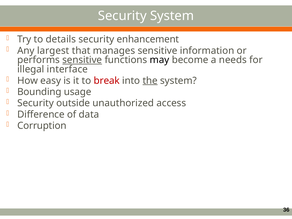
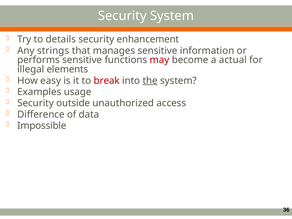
largest: largest -> strings (53, 51)
sensitive underline: present -> none (82, 60)
may colour: black -> red (160, 60)
needs: needs -> actual (233, 60)
interface: interface -> elements (67, 69)
Bounding: Bounding -> Examples (39, 92)
Corruption: Corruption -> Impossible (42, 126)
